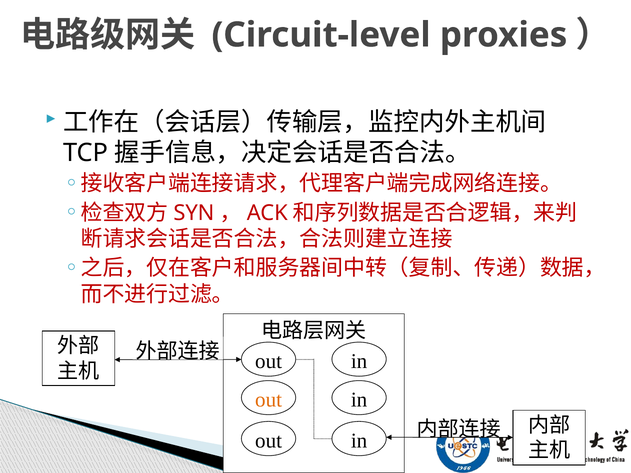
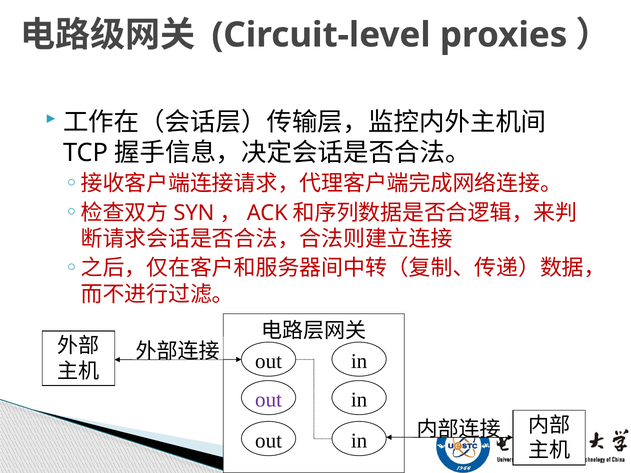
out colour: orange -> purple (269, 400)
